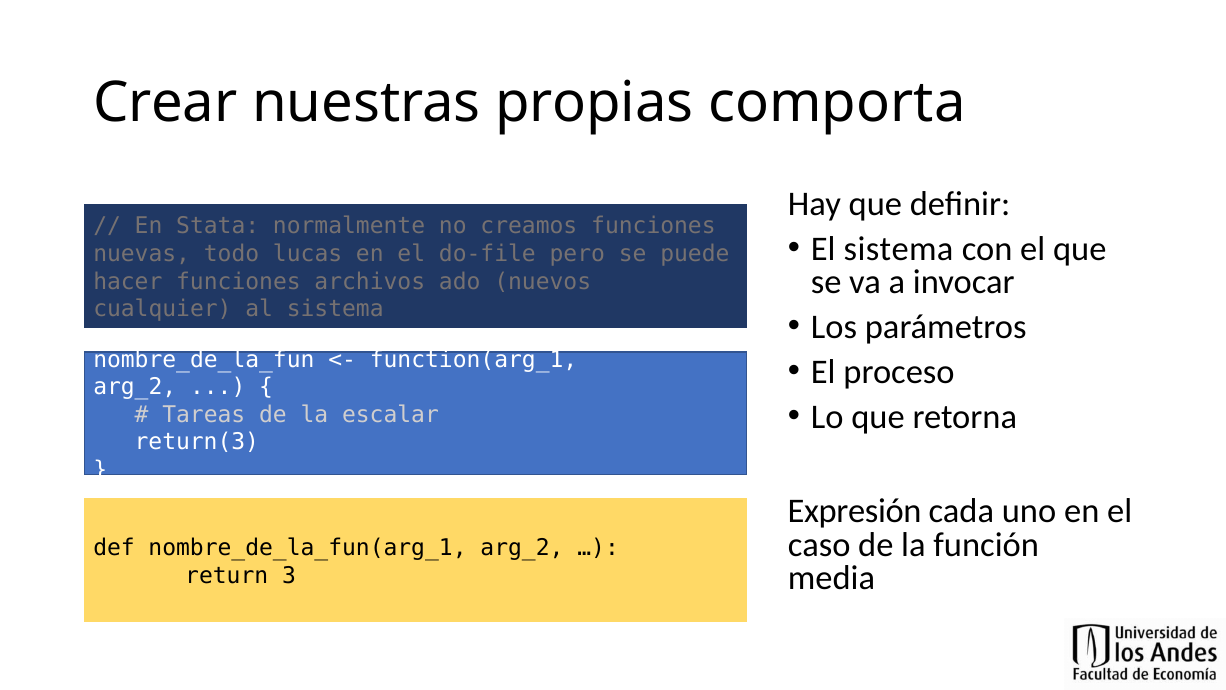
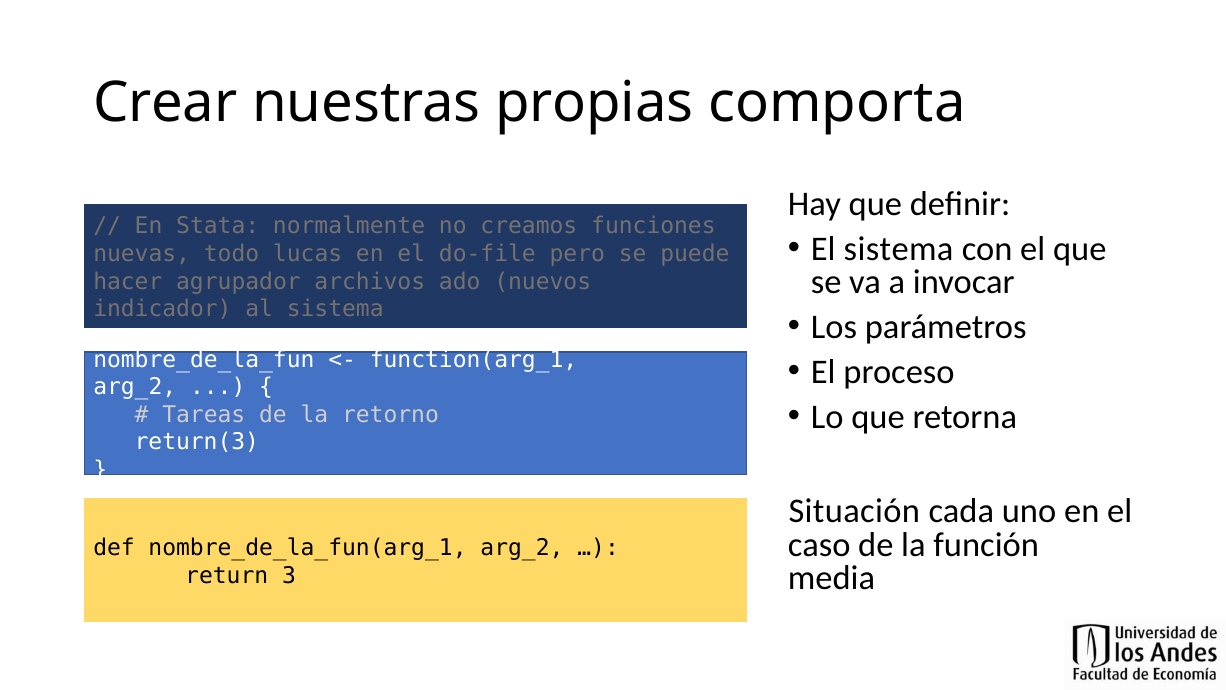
hacer funciones: funciones -> agrupador (238, 281)
cualquier: cualquier -> indicador (162, 309)
escalar: escalar -> retorno (390, 415)
Expresión: Expresión -> Situación (854, 511)
